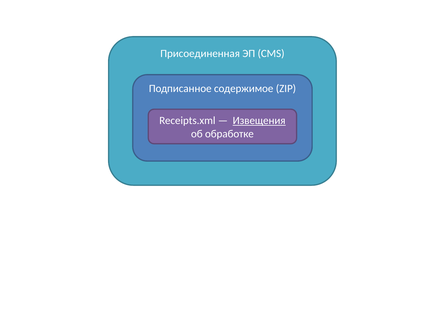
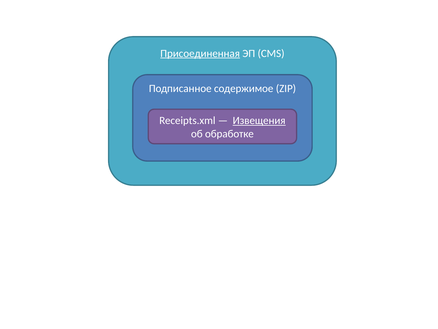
Присоединенная underline: none -> present (200, 53)
